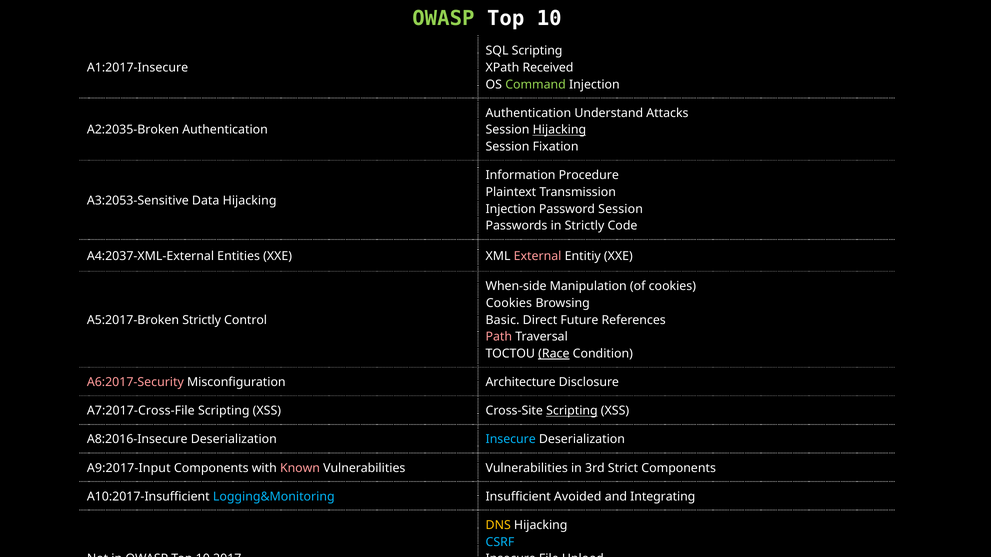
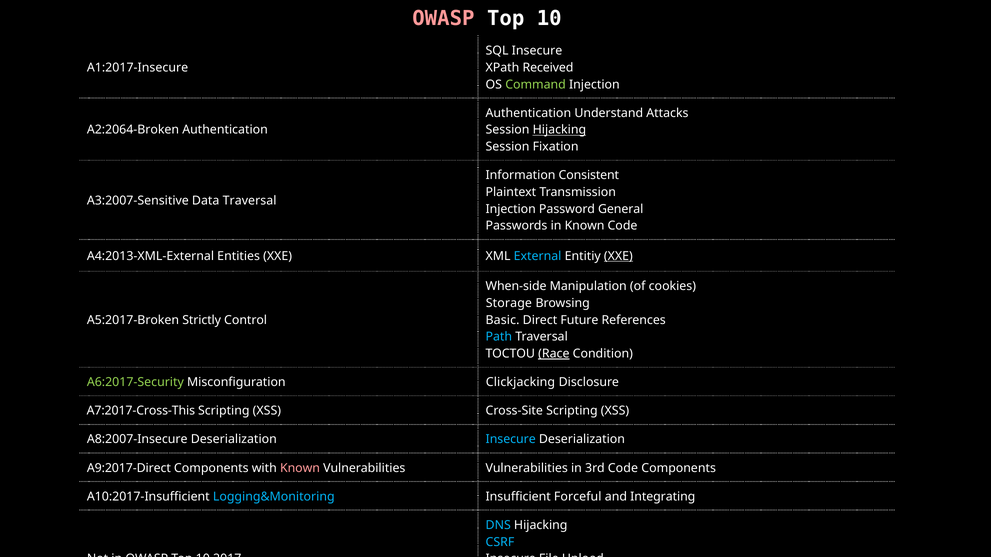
OWASP colour: light green -> pink (443, 18)
SQL Scripting: Scripting -> Insecure (537, 51)
A2:2035-Broken: A2:2035-Broken -> A2:2064-Broken (133, 130)
Procedure: Procedure -> Consistent (589, 175)
A3:2053-Sensitive: A3:2053-Sensitive -> A3:2007-Sensitive (138, 201)
Data Hijacking: Hijacking -> Traversal (250, 201)
Password Session: Session -> General (621, 209)
in Strictly: Strictly -> Known (585, 226)
A4:2037-XML-External: A4:2037-XML-External -> A4:2013-XML-External (151, 256)
External colour: pink -> light blue (538, 256)
XXE underline: none -> present (618, 256)
Cookies: Cookies -> Storage (509, 303)
Path colour: pink -> light blue (499, 337)
A6:2017-Security colour: pink -> light green (135, 383)
Misconfiguration Architecture: Architecture -> Clickjacking (520, 383)
A7:2017-Cross-File: A7:2017-Cross-File -> A7:2017-Cross-This (141, 411)
Scripting underline: present -> none (572, 411)
A8:2016-Insecure: A8:2016-Insecure -> A8:2007-Insecure (137, 440)
A9:2017-Input: A9:2017-Input -> A9:2017-Direct (129, 468)
3rd Strict: Strict -> Code (623, 468)
Avoided: Avoided -> Forceful (578, 497)
DNS colour: yellow -> light blue (498, 525)
